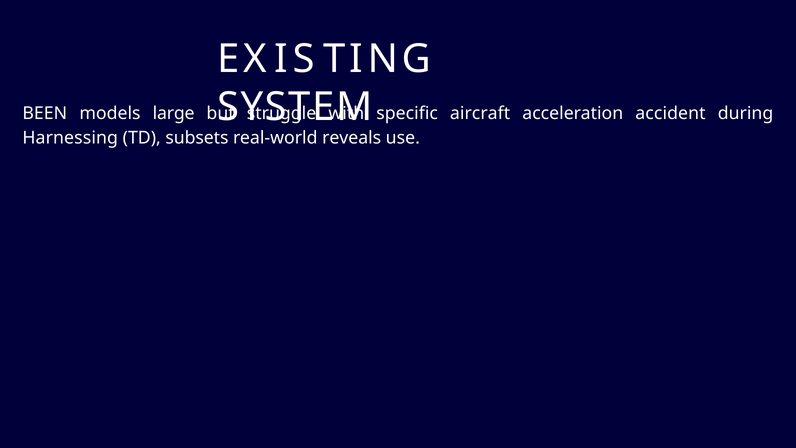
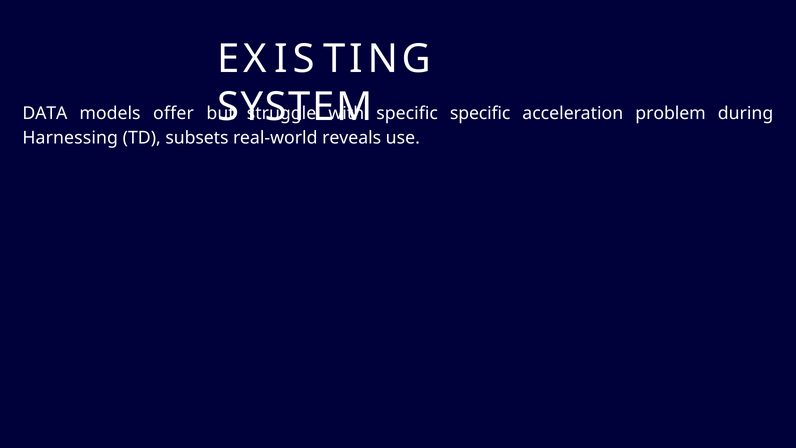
BEEN: BEEN -> DATA (45, 113)
large: large -> offer (173, 113)
specific aircraft: aircraft -> specific (480, 113)
accident: accident -> problem (671, 113)
